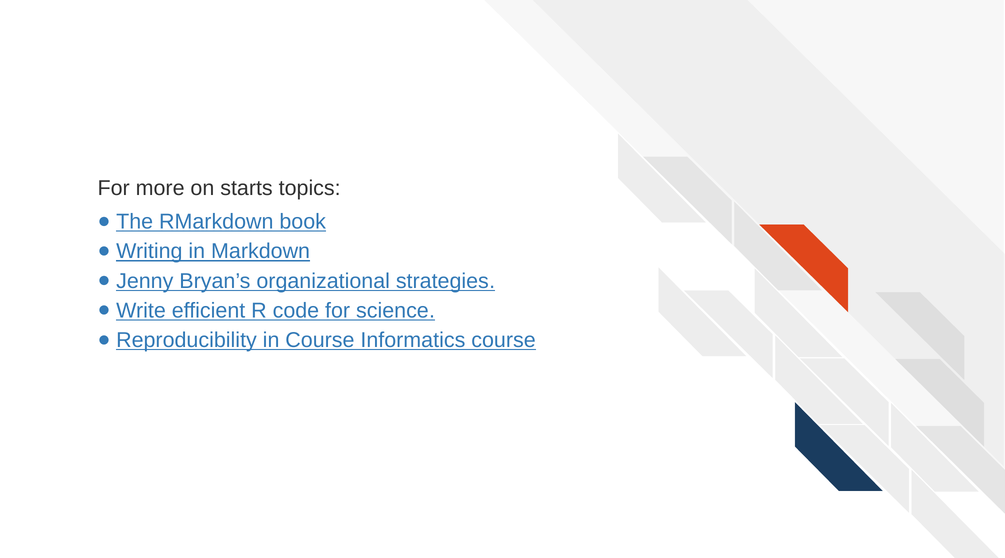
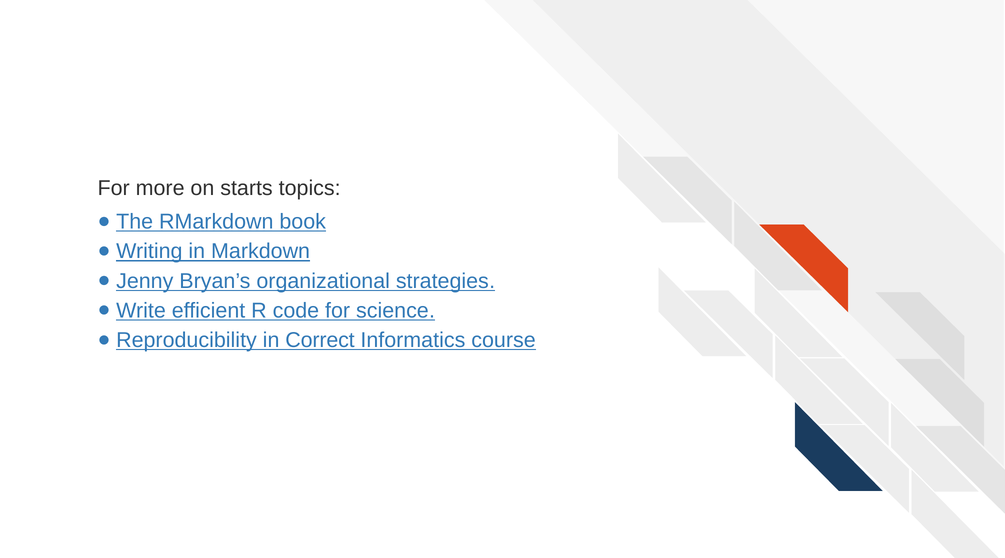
in Course: Course -> Correct (320, 340)
